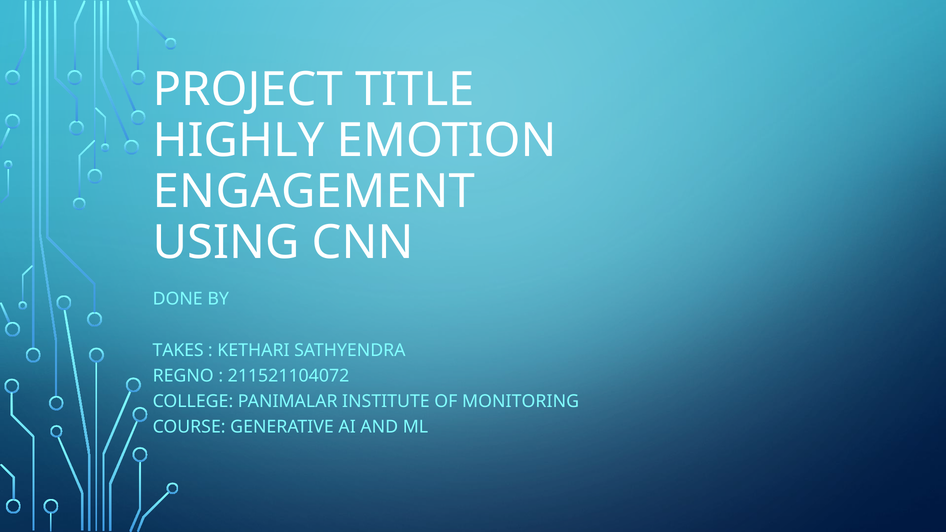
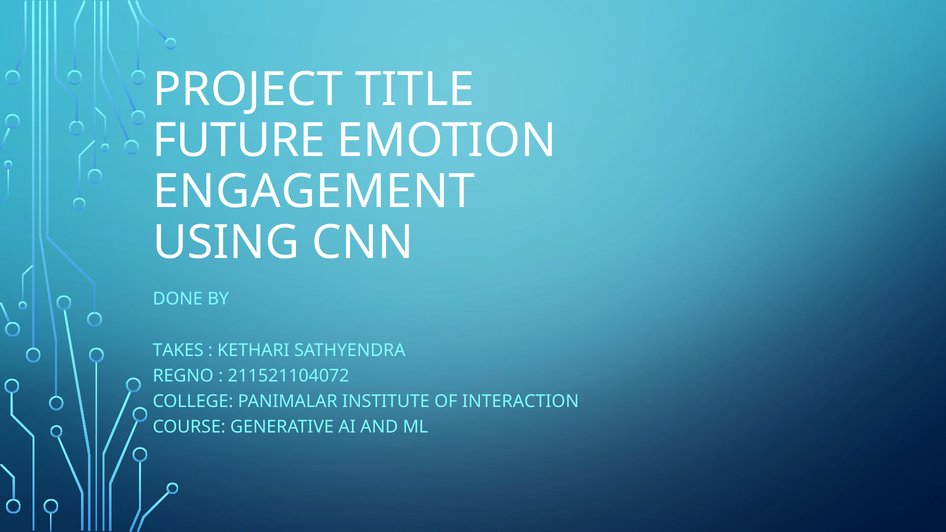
HIGHLY: HIGHLY -> FUTURE (239, 141)
MONITORING: MONITORING -> INTERACTION (521, 401)
